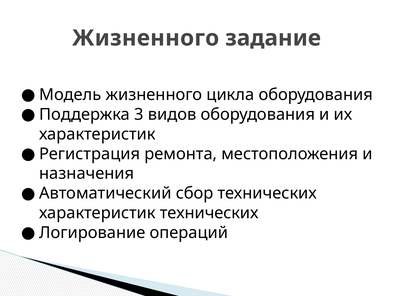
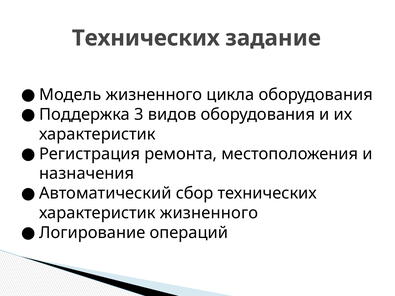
Жизненного: Жизненного -> Технических (146, 38)
характеристик технических: технических -> жизненного (209, 213)
